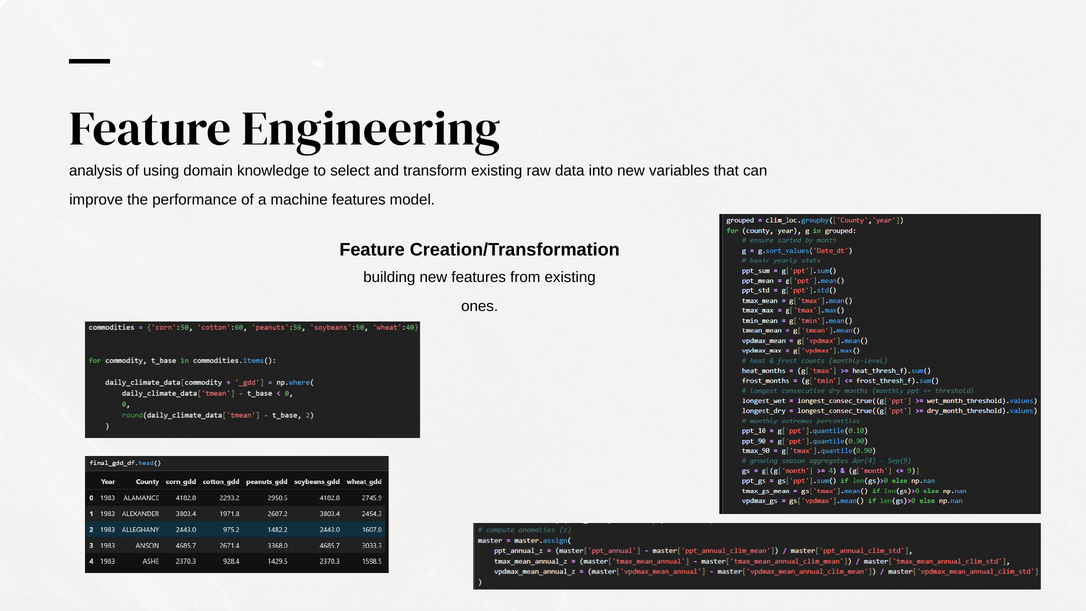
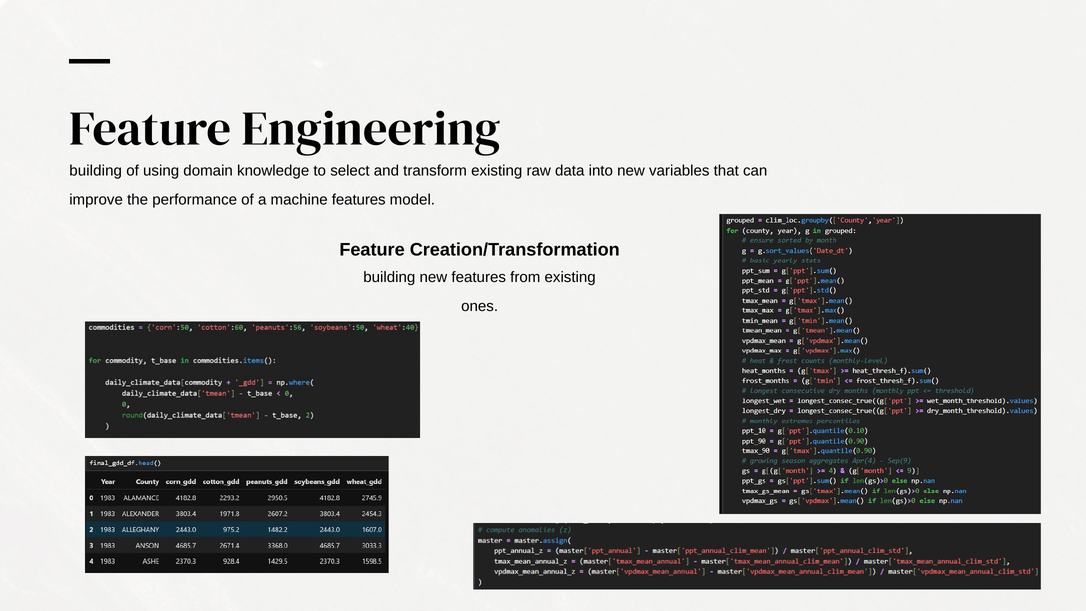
analysis: analysis -> building (96, 171)
